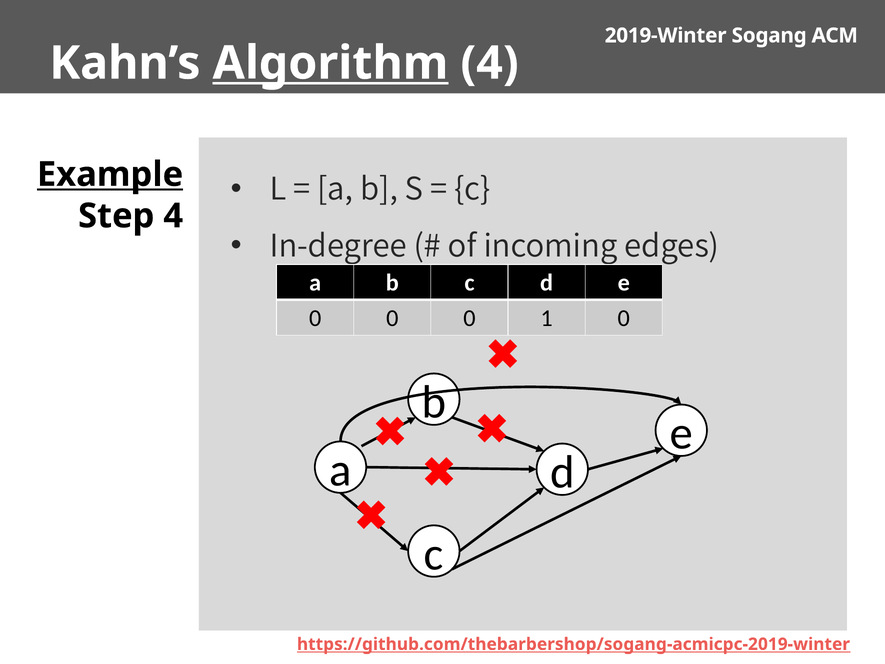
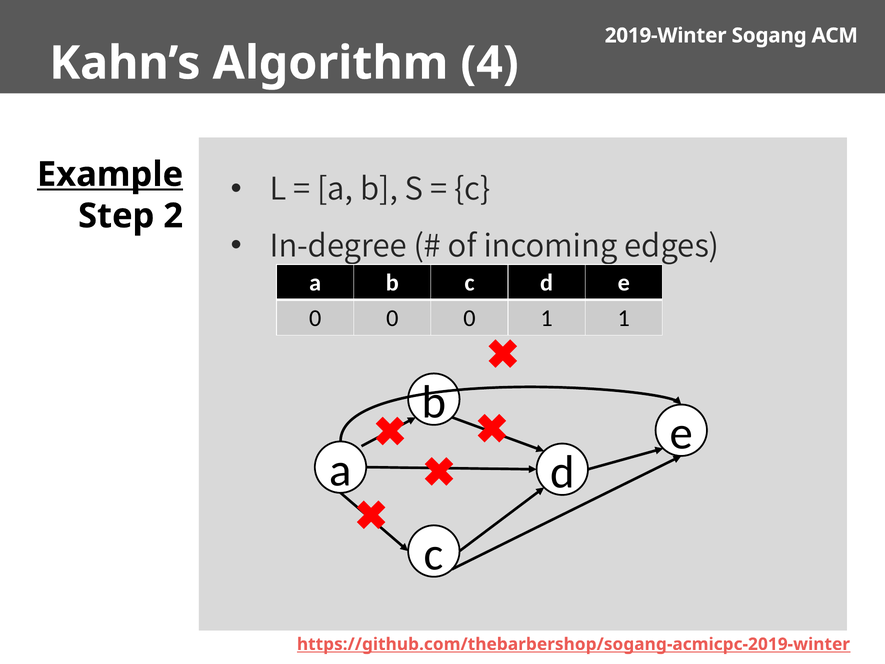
Algorithm underline: present -> none (330, 63)
Step 4: 4 -> 2 (173, 216)
1 0: 0 -> 1 (624, 318)
